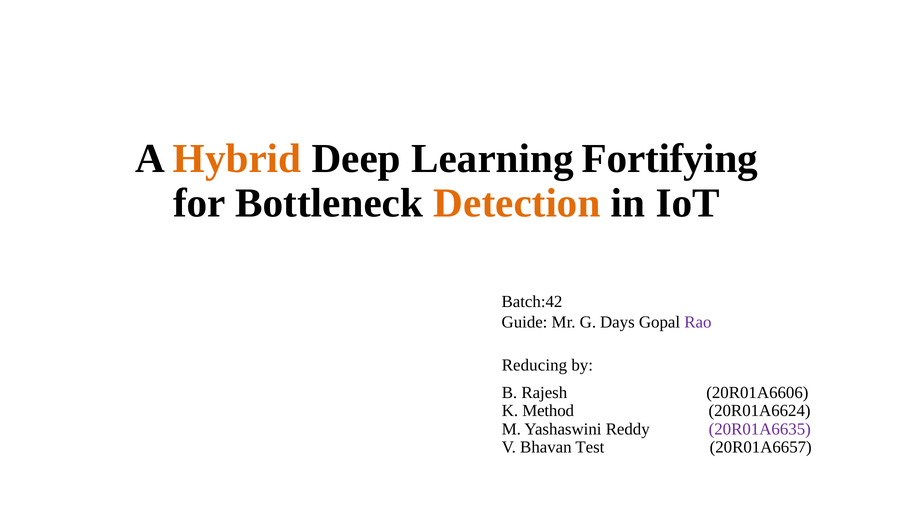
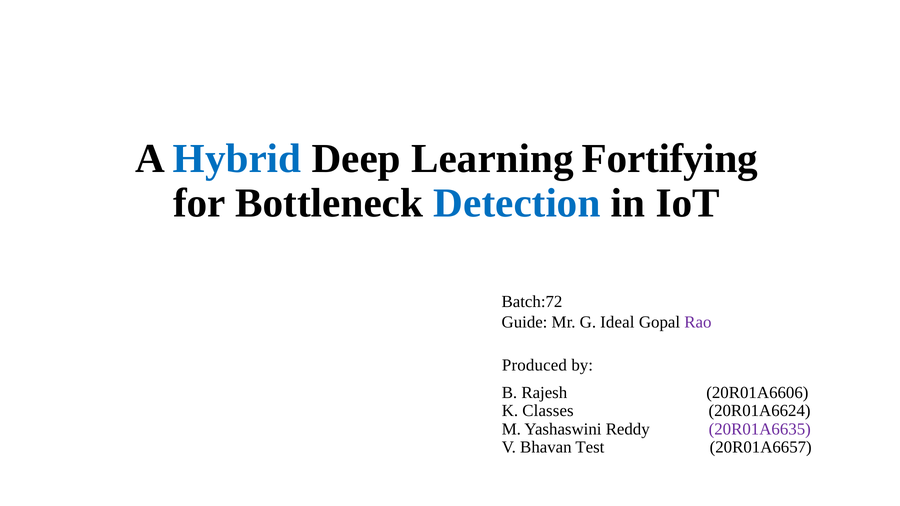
Hybrid colour: orange -> blue (237, 159)
Detection colour: orange -> blue (517, 203)
Batch:42: Batch:42 -> Batch:72 (532, 302)
Days: Days -> Ideal (617, 322)
Reducing: Reducing -> Produced (534, 365)
Method: Method -> Classes (548, 411)
